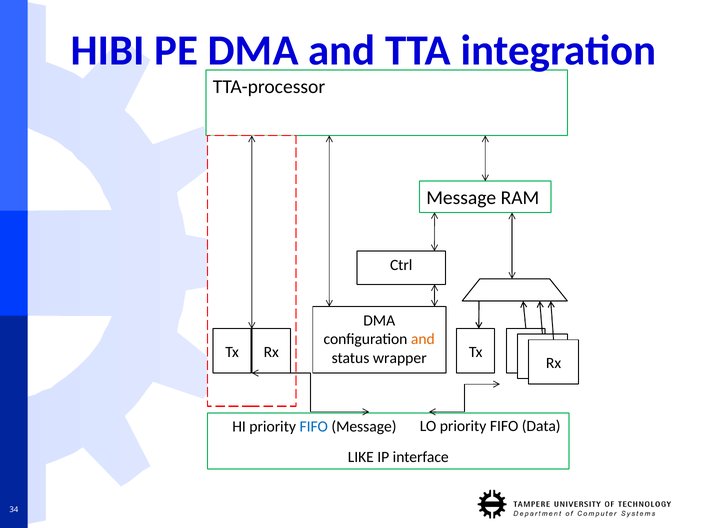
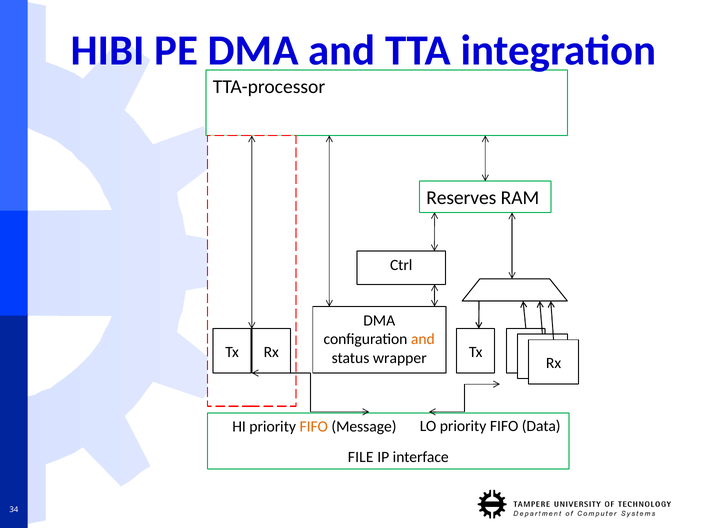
Message: Message -> Reserves (461, 198)
FIFO colour: blue -> orange (314, 426)
LIKE: LIKE -> FILE (361, 456)
